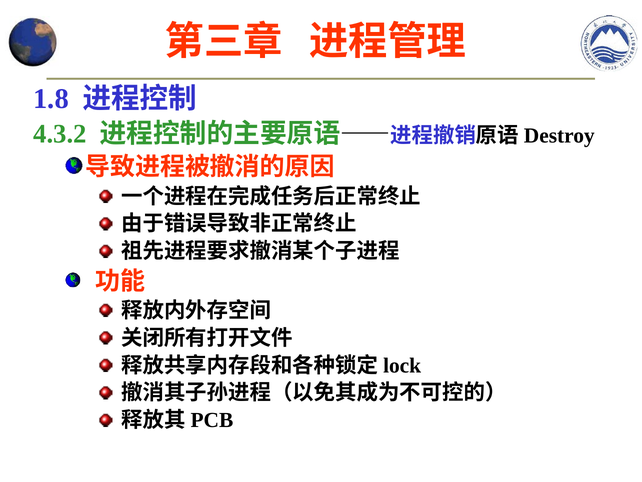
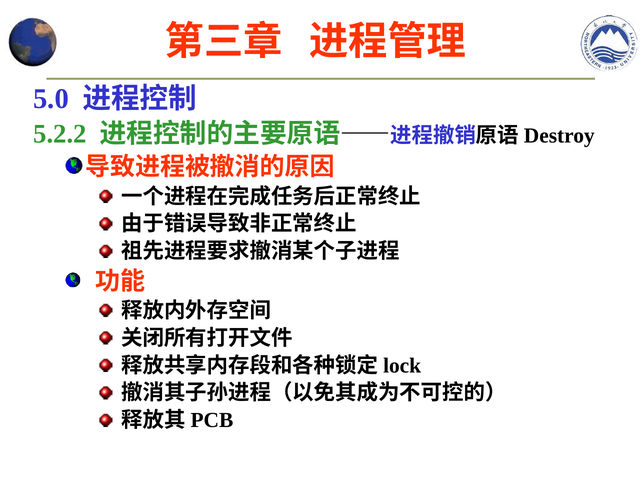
1.8: 1.8 -> 5.0 (51, 99)
4.3.2: 4.3.2 -> 5.2.2 (60, 134)
